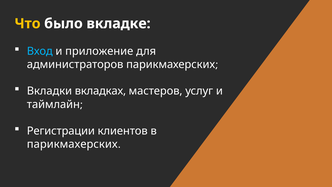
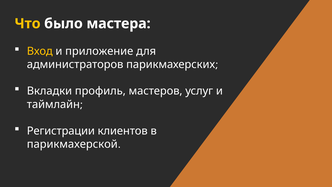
вкладке: вкладке -> мастера (119, 24)
Вход colour: light blue -> yellow (40, 51)
вкладках: вкладках -> профиль (100, 91)
парикмахерских: парикмахерских -> парикмахерской (72, 144)
